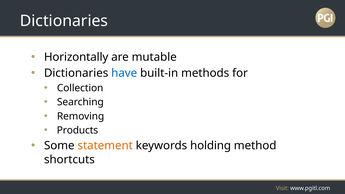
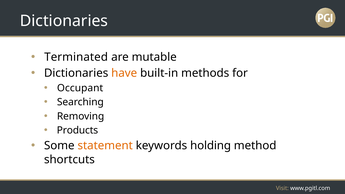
Horizontally: Horizontally -> Terminated (76, 57)
have colour: blue -> orange (124, 73)
Collection: Collection -> Occupant (80, 88)
